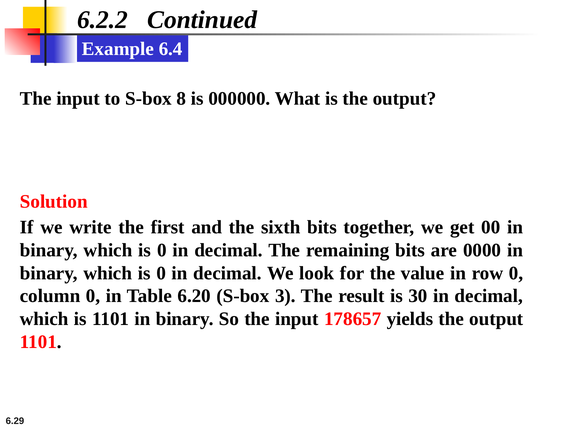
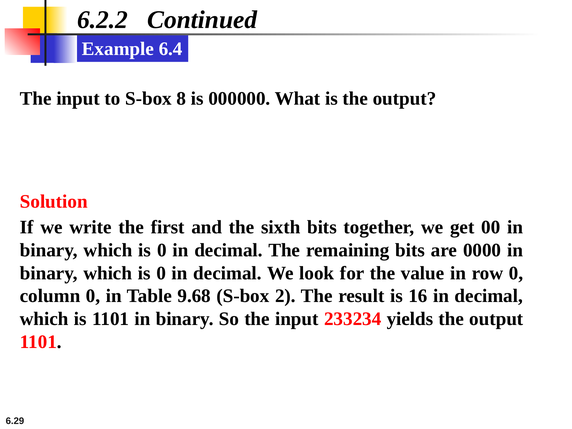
6.20: 6.20 -> 9.68 (194, 296)
3: 3 -> 2 (285, 296)
30: 30 -> 16 (418, 296)
178657: 178657 -> 233234 (353, 319)
